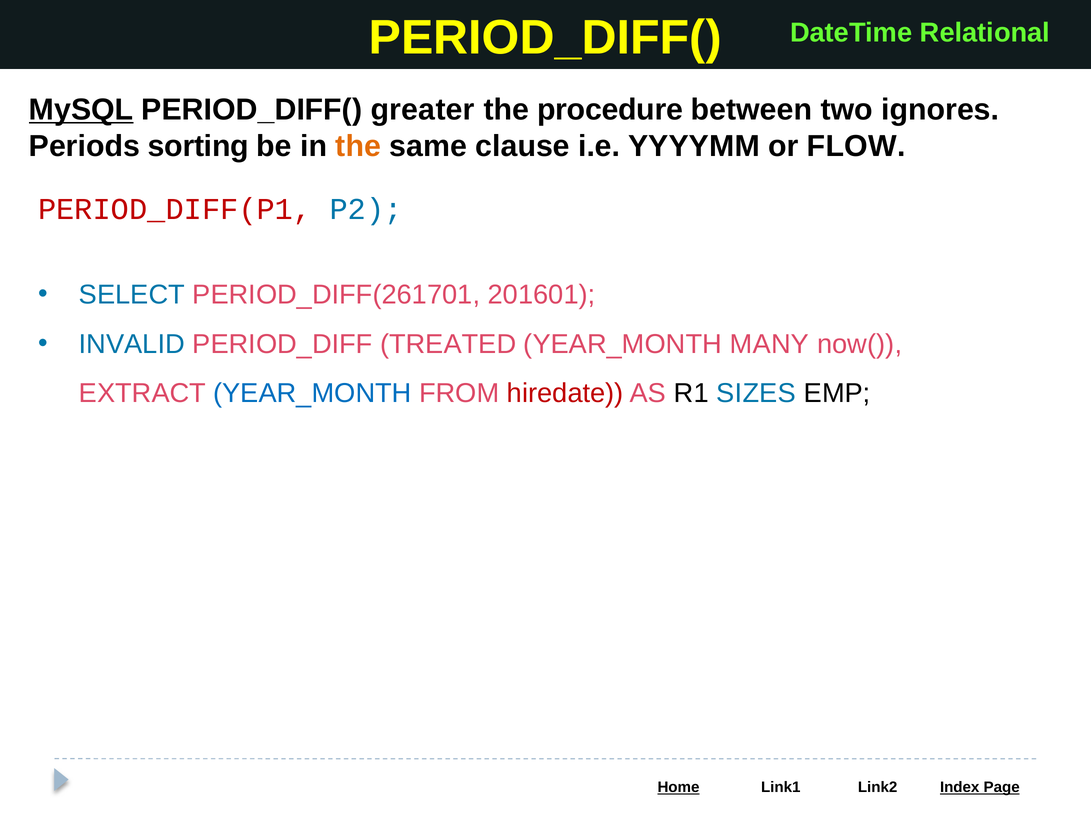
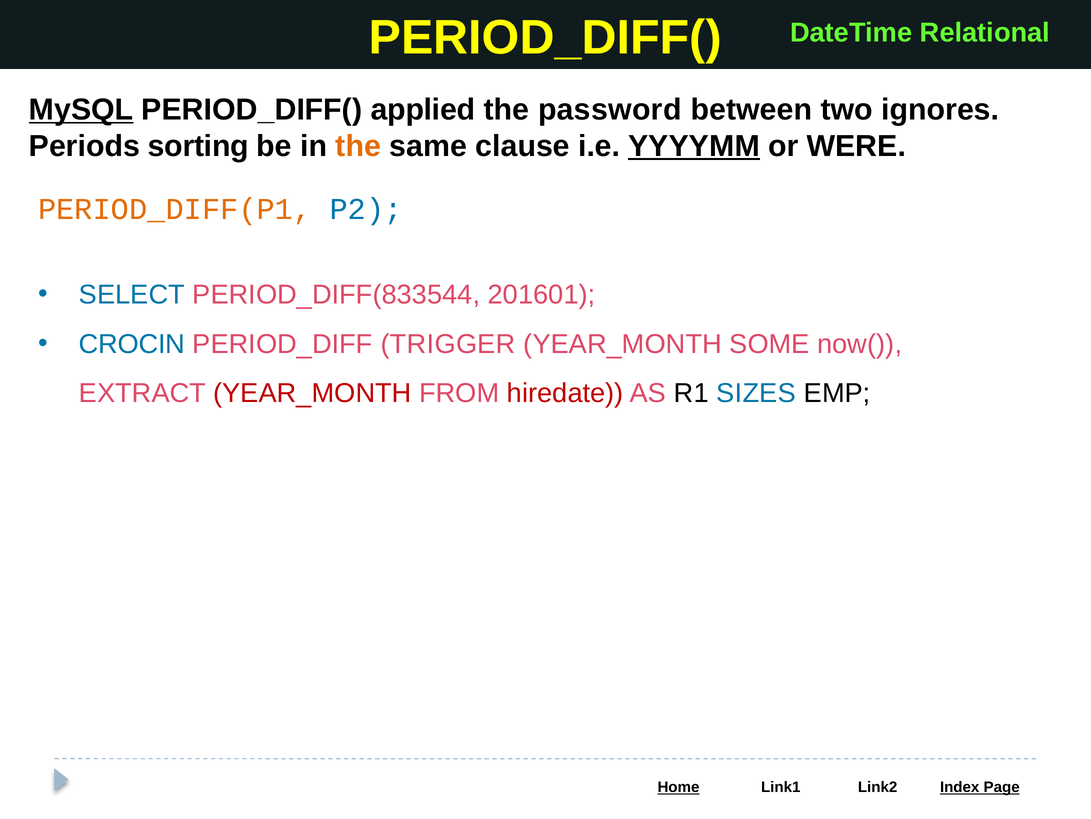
greater: greater -> applied (423, 110)
procedure: procedure -> password (610, 110)
YYYYMM underline: none -> present (694, 146)
FLOW: FLOW -> WERE (856, 146)
PERIOD_DIFF(P1 colour: red -> orange (175, 209)
PERIOD_DIFF(261701: PERIOD_DIFF(261701 -> PERIOD_DIFF(833544 (336, 295)
INVALID: INVALID -> CROCIN (132, 344)
TREATED: TREATED -> TRIGGER (448, 344)
MANY: MANY -> SOME (770, 344)
YEAR_MONTH colour: blue -> red (312, 393)
